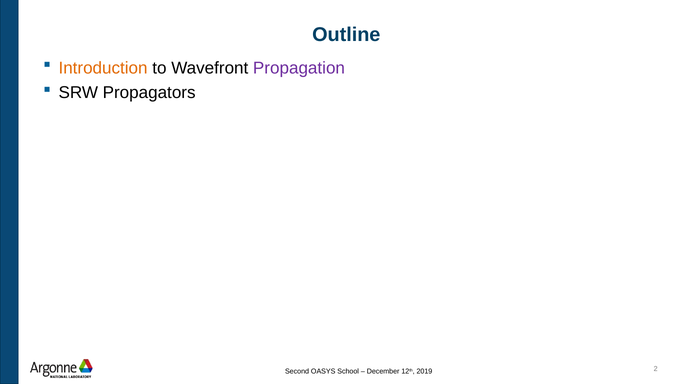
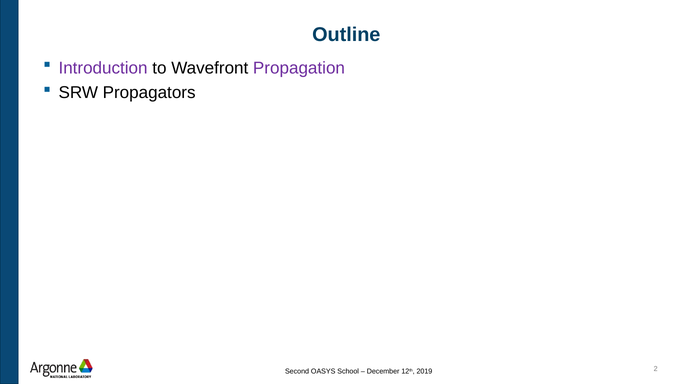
Introduction colour: orange -> purple (103, 68)
